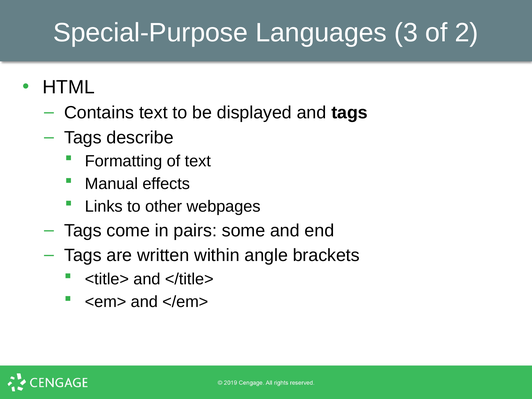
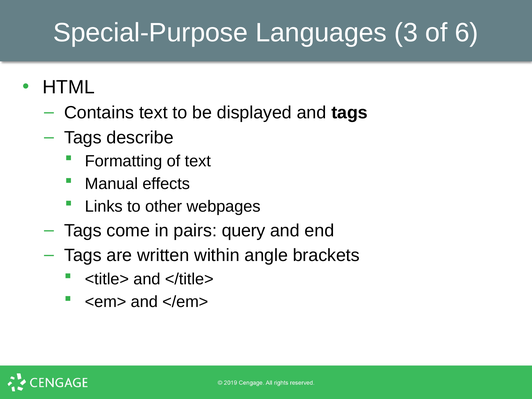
2: 2 -> 6 (467, 33)
some: some -> query (244, 231)
